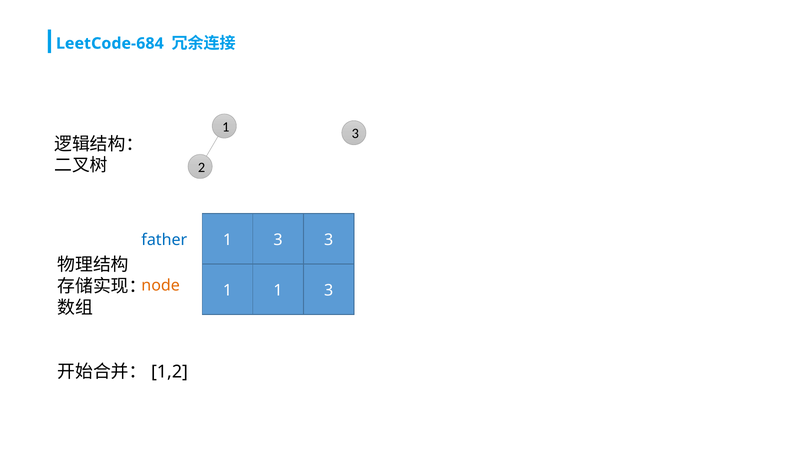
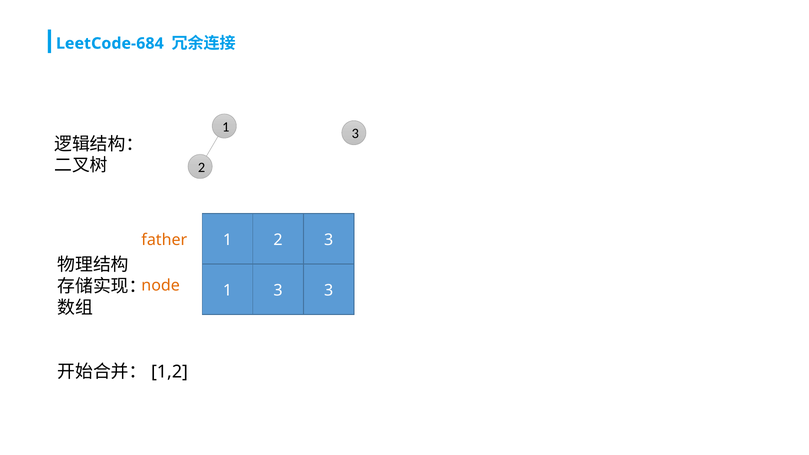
3: 3 -> 2 (278, 240)
father colour: blue -> orange (164, 240)
1 1: 1 -> 3 (278, 291)
